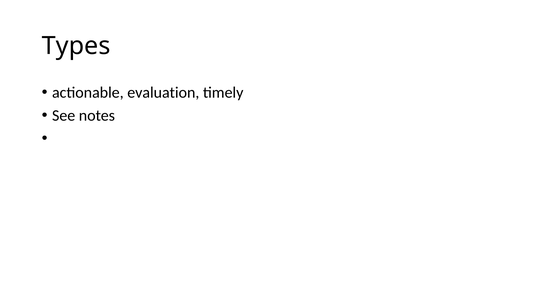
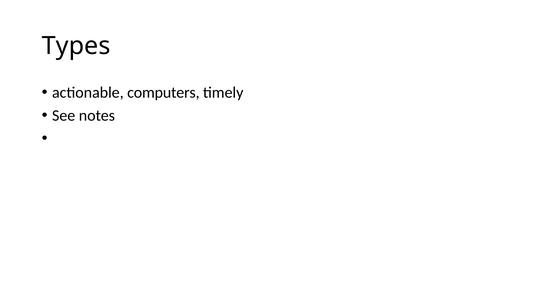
evaluation: evaluation -> computers (163, 93)
